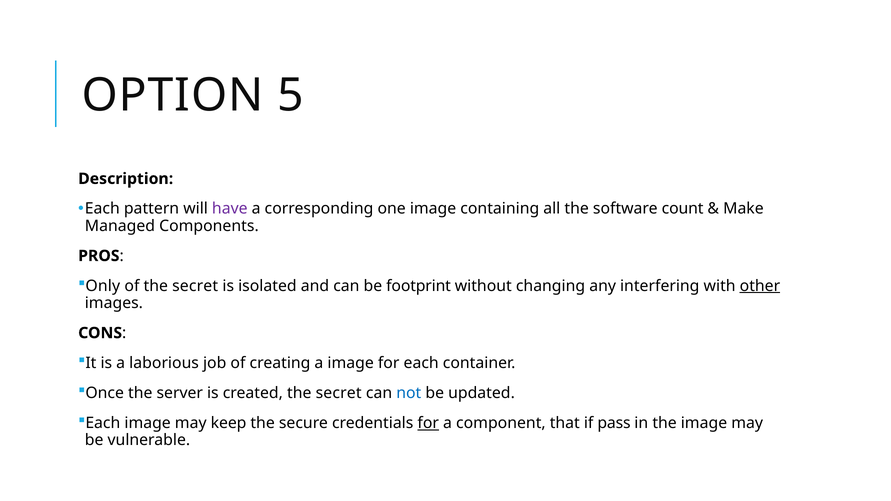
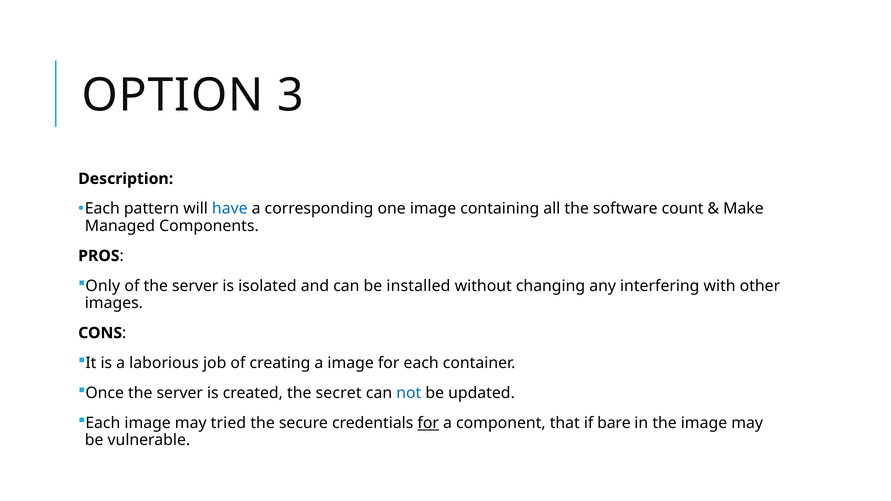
5: 5 -> 3 (291, 96)
have colour: purple -> blue (230, 209)
of the secret: secret -> server (195, 286)
footprint: footprint -> installed (418, 286)
other underline: present -> none (760, 286)
keep: keep -> tried (228, 423)
pass: pass -> bare (614, 423)
